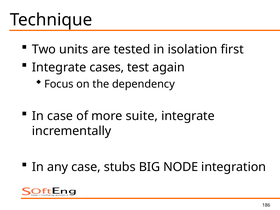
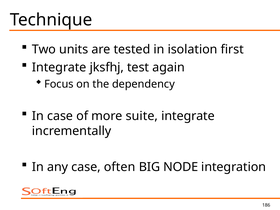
cases: cases -> jksfhj (107, 67)
stubs: stubs -> often (120, 167)
